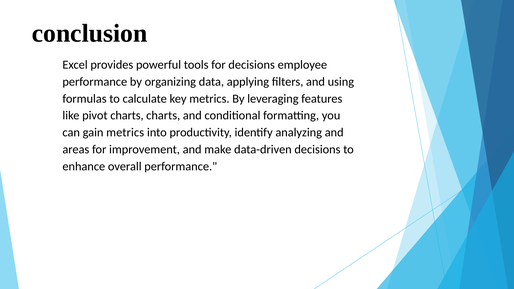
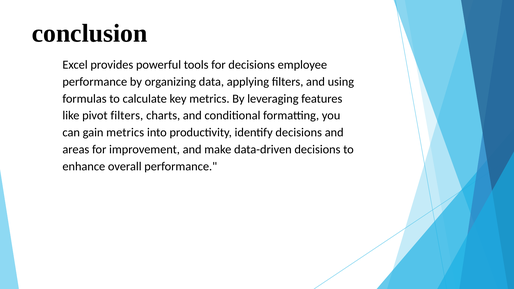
pivot charts: charts -> filters (127, 116)
identify analyzing: analyzing -> decisions (299, 133)
